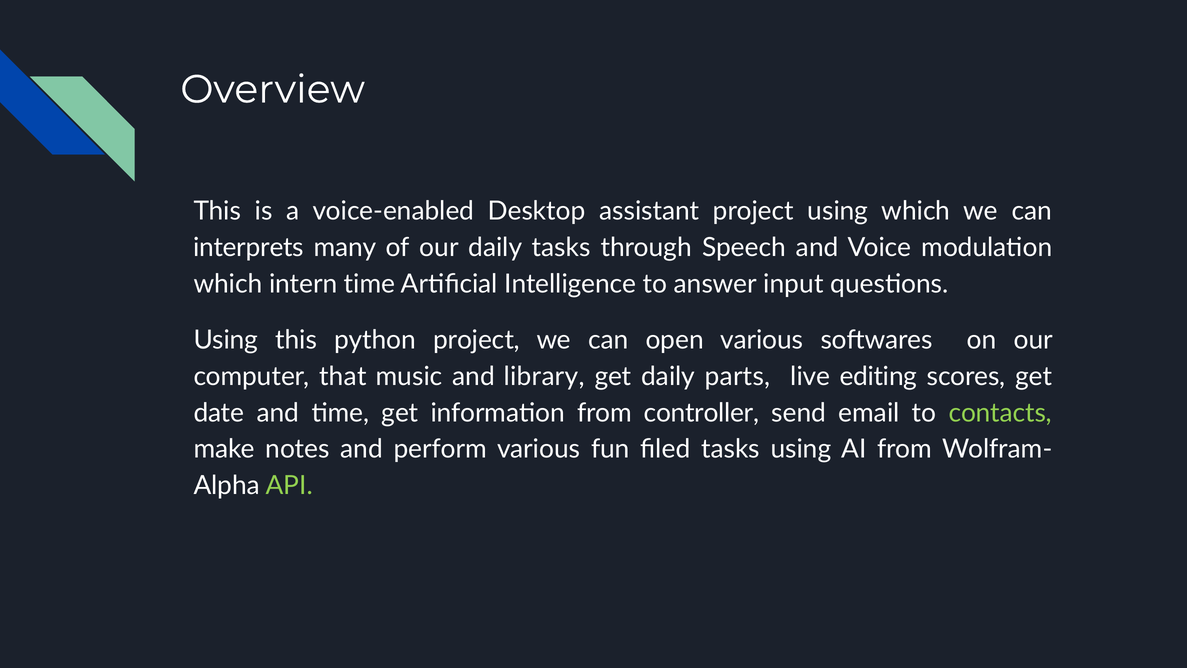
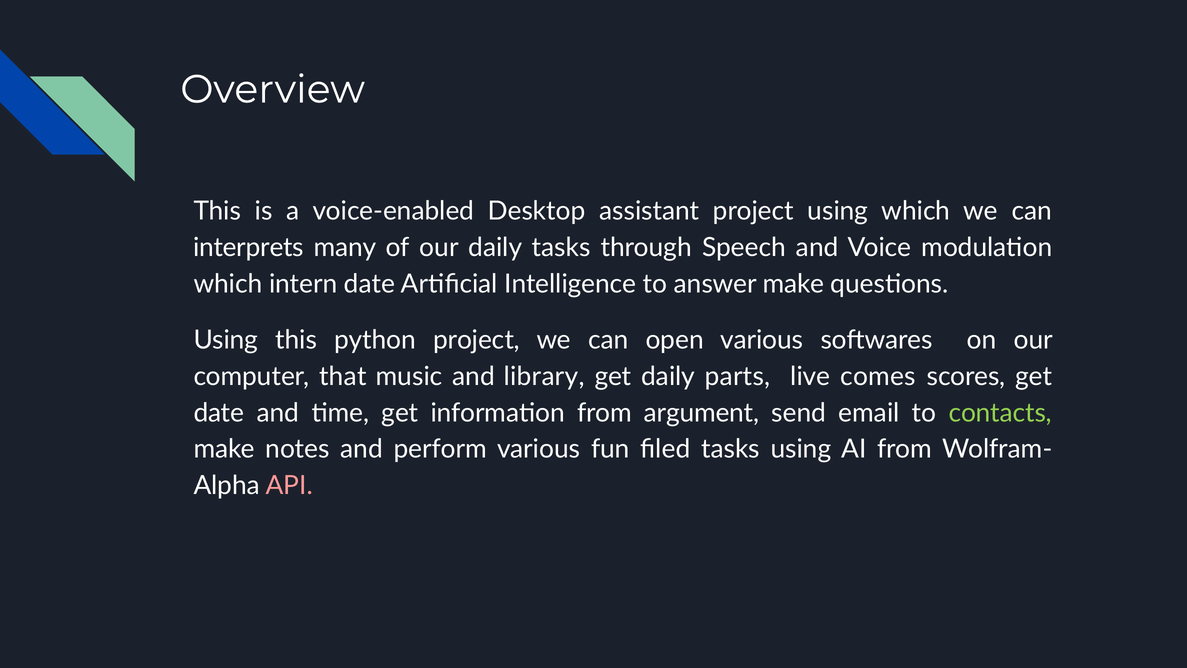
intern time: time -> date (370, 284)
answer input: input -> make (794, 284)
editing: editing -> comes (878, 376)
controller: controller -> argument (702, 413)
API colour: light green -> pink (289, 485)
